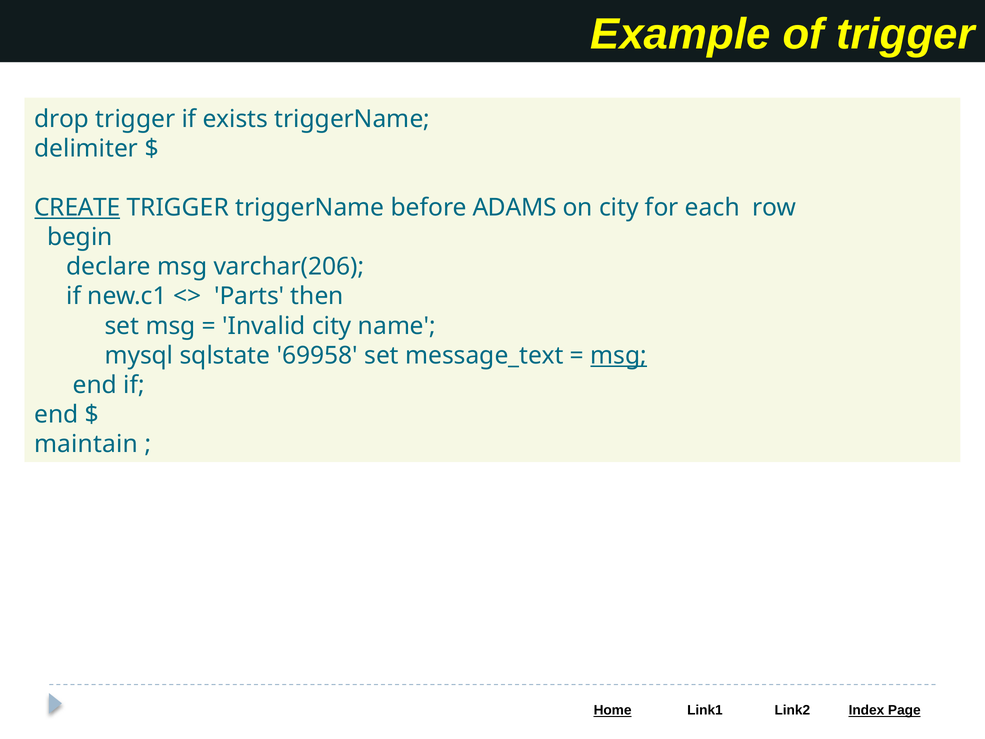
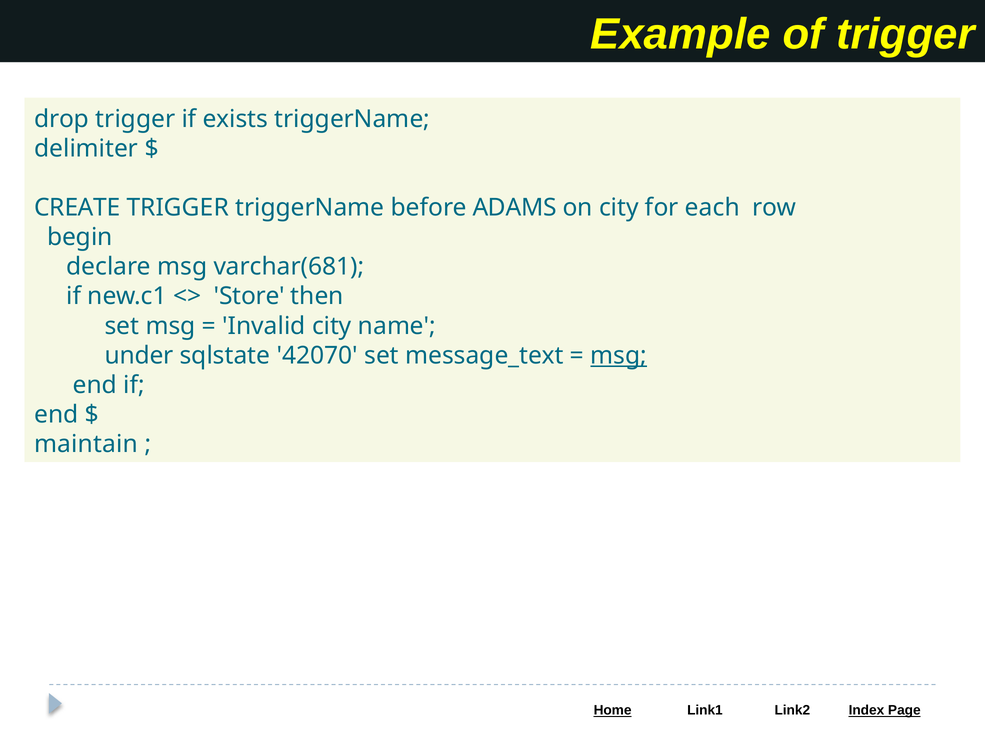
CREATE underline: present -> none (77, 208)
varchar(206: varchar(206 -> varchar(681 (289, 267)
Parts: Parts -> Store (249, 296)
mysql: mysql -> under (139, 355)
69958: 69958 -> 42070 (317, 355)
